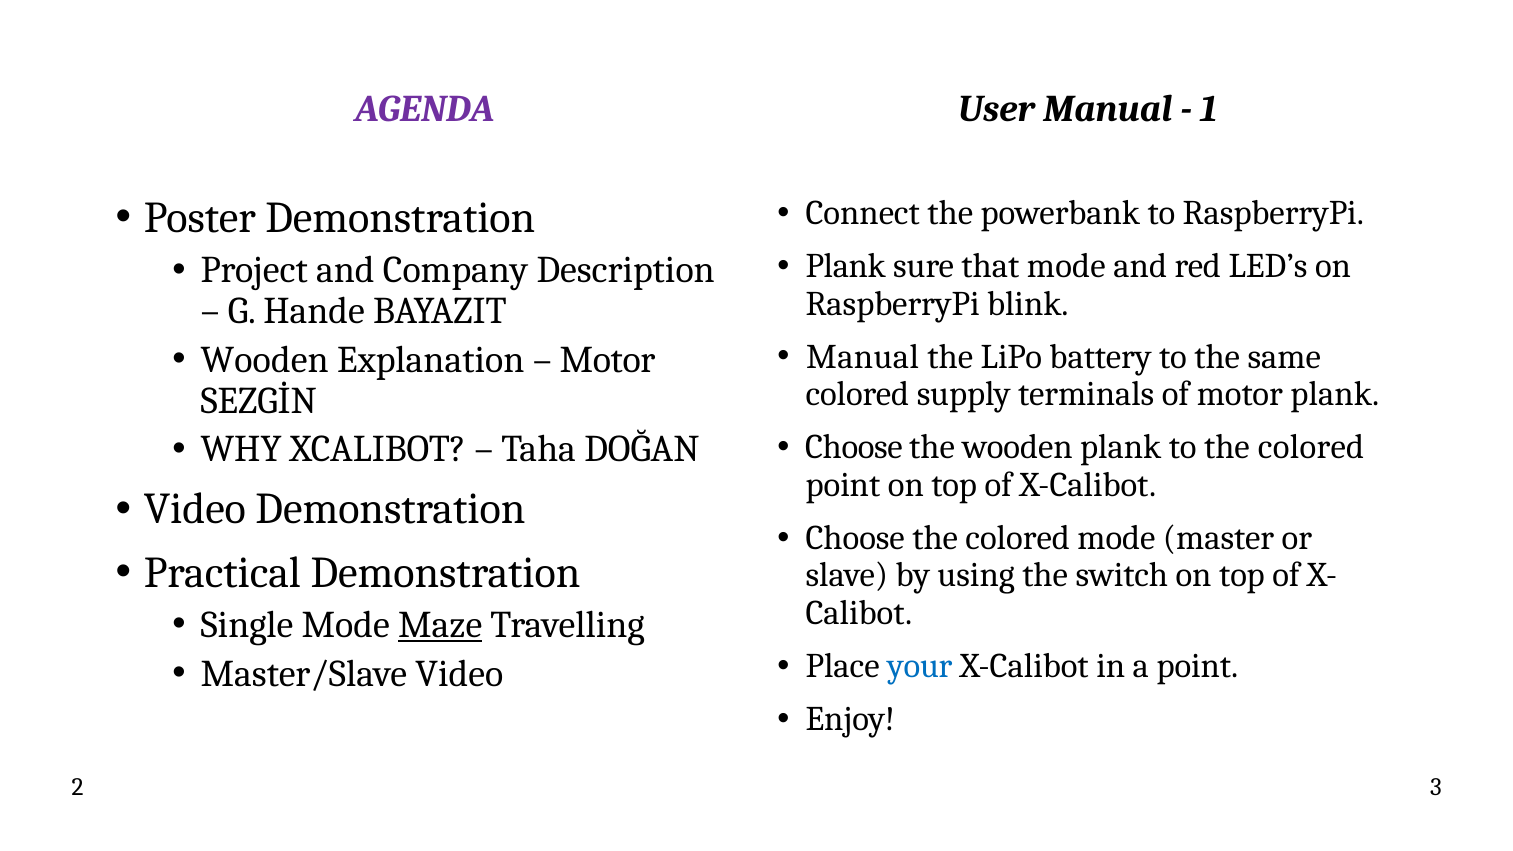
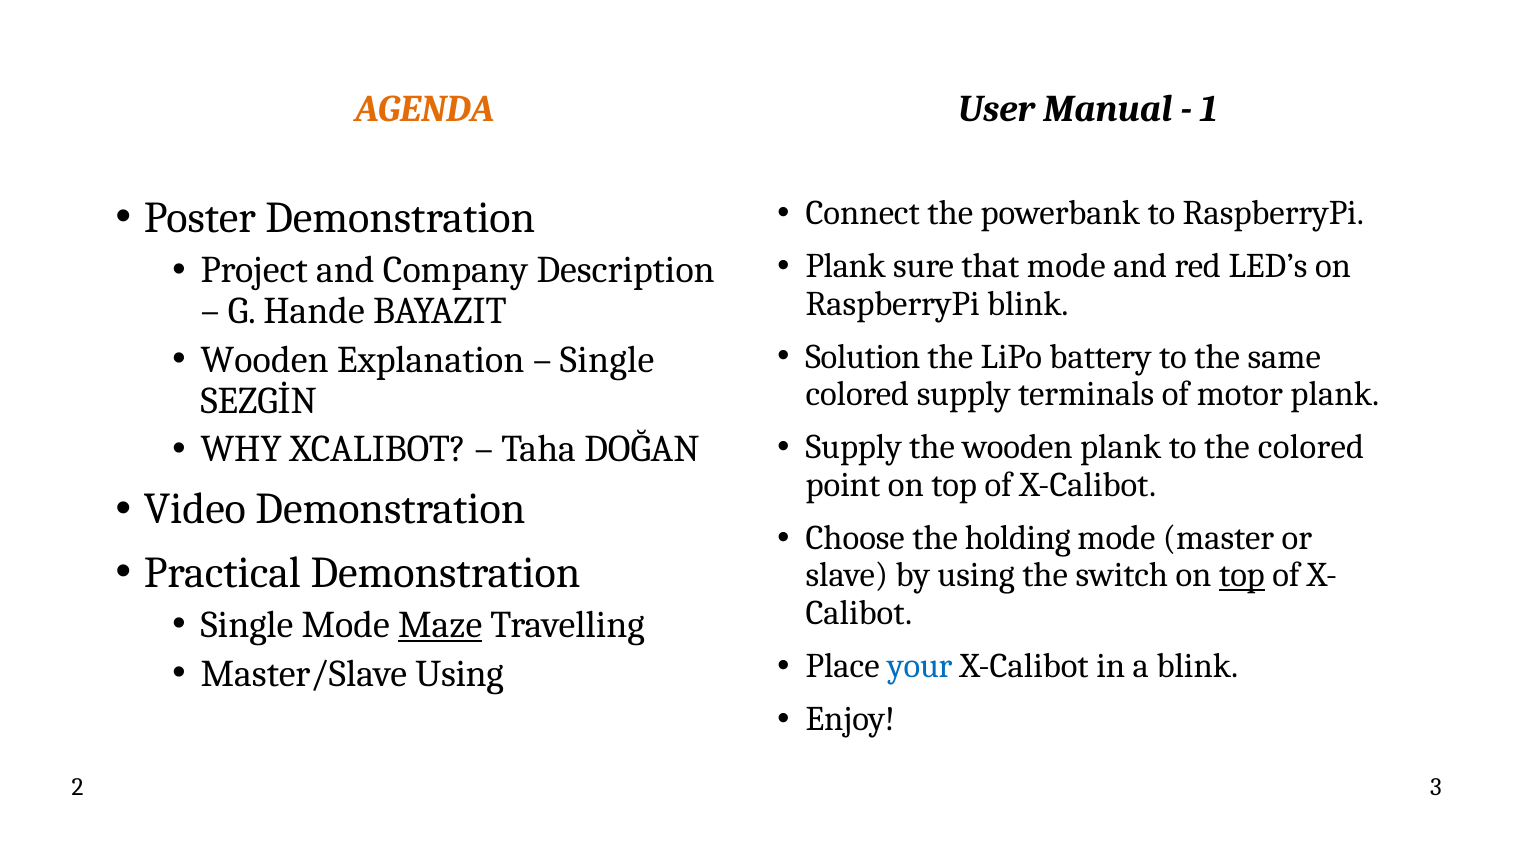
AGENDA colour: purple -> orange (424, 109)
Manual: Manual -> Solution (863, 357)
Motor: Motor -> Single (607, 360)
Choose: Choose -> Supply (854, 448)
Choose the colored: colored -> holding (1018, 538)
top underline: none -> present (1242, 576)
a point: point -> blink (1197, 666)
Master/Slave Video: Video -> Using (460, 674)
